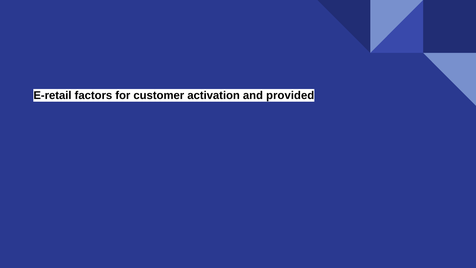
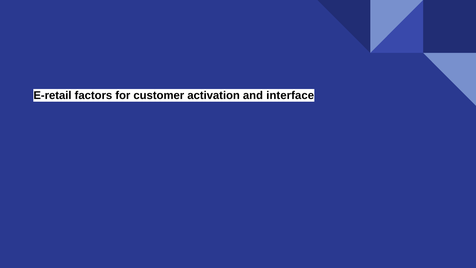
provided: provided -> interface (290, 95)
